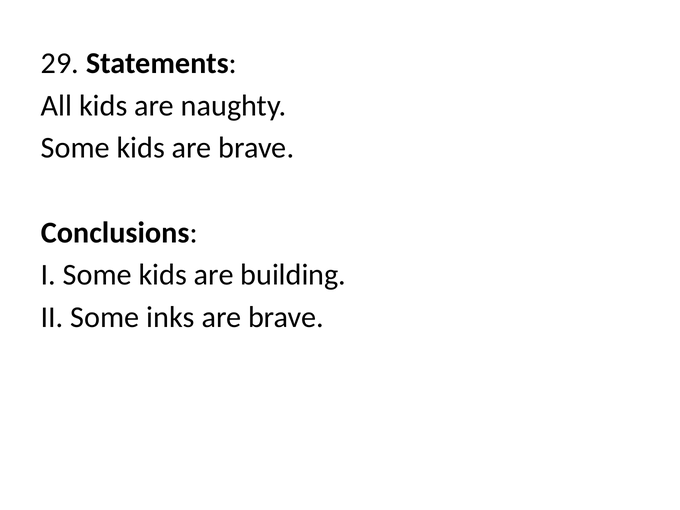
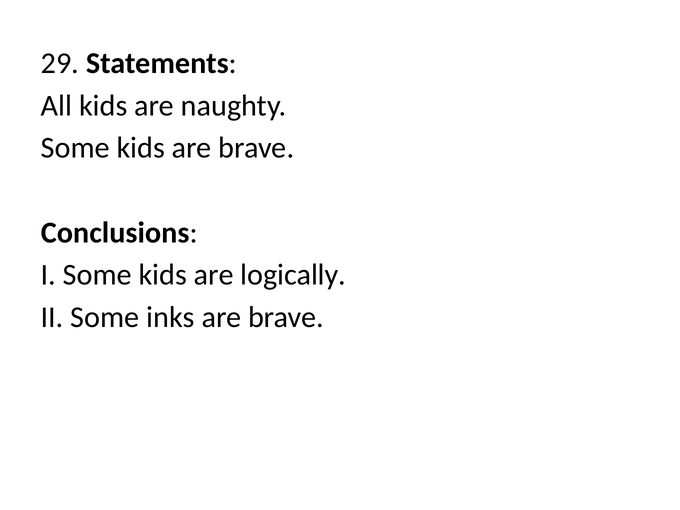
building: building -> logically (293, 275)
